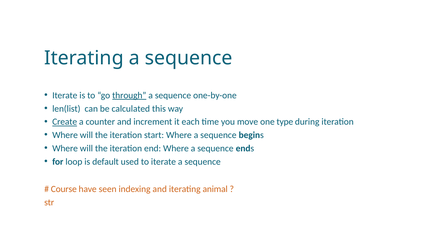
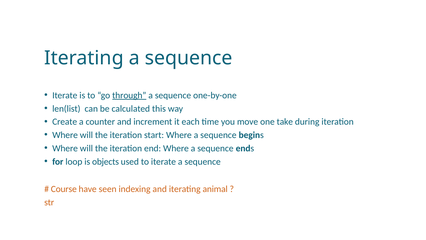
Create underline: present -> none (65, 122)
type: type -> take (285, 122)
default: default -> objects (106, 161)
